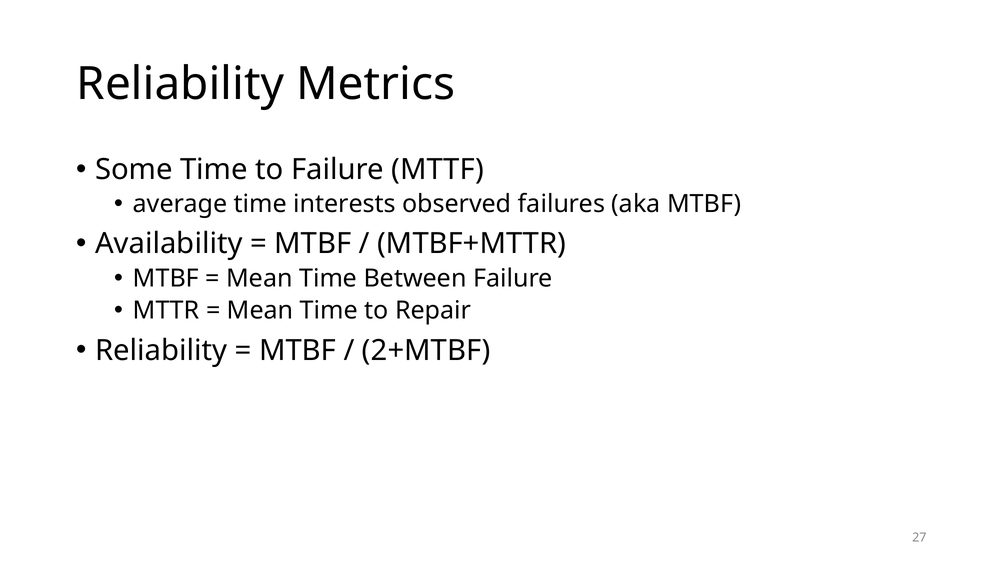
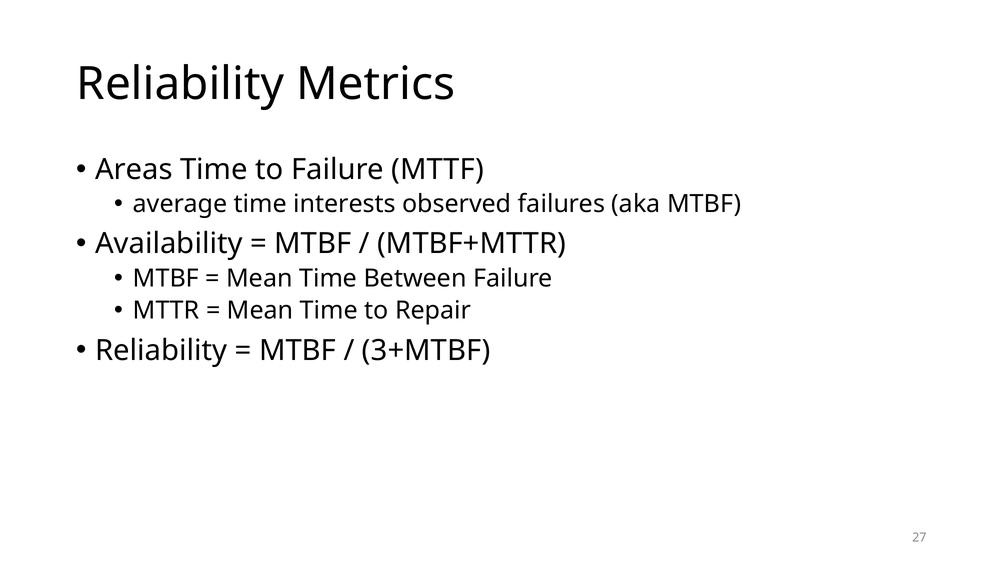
Some: Some -> Areas (134, 170)
2+MTBF: 2+MTBF -> 3+MTBF (426, 351)
